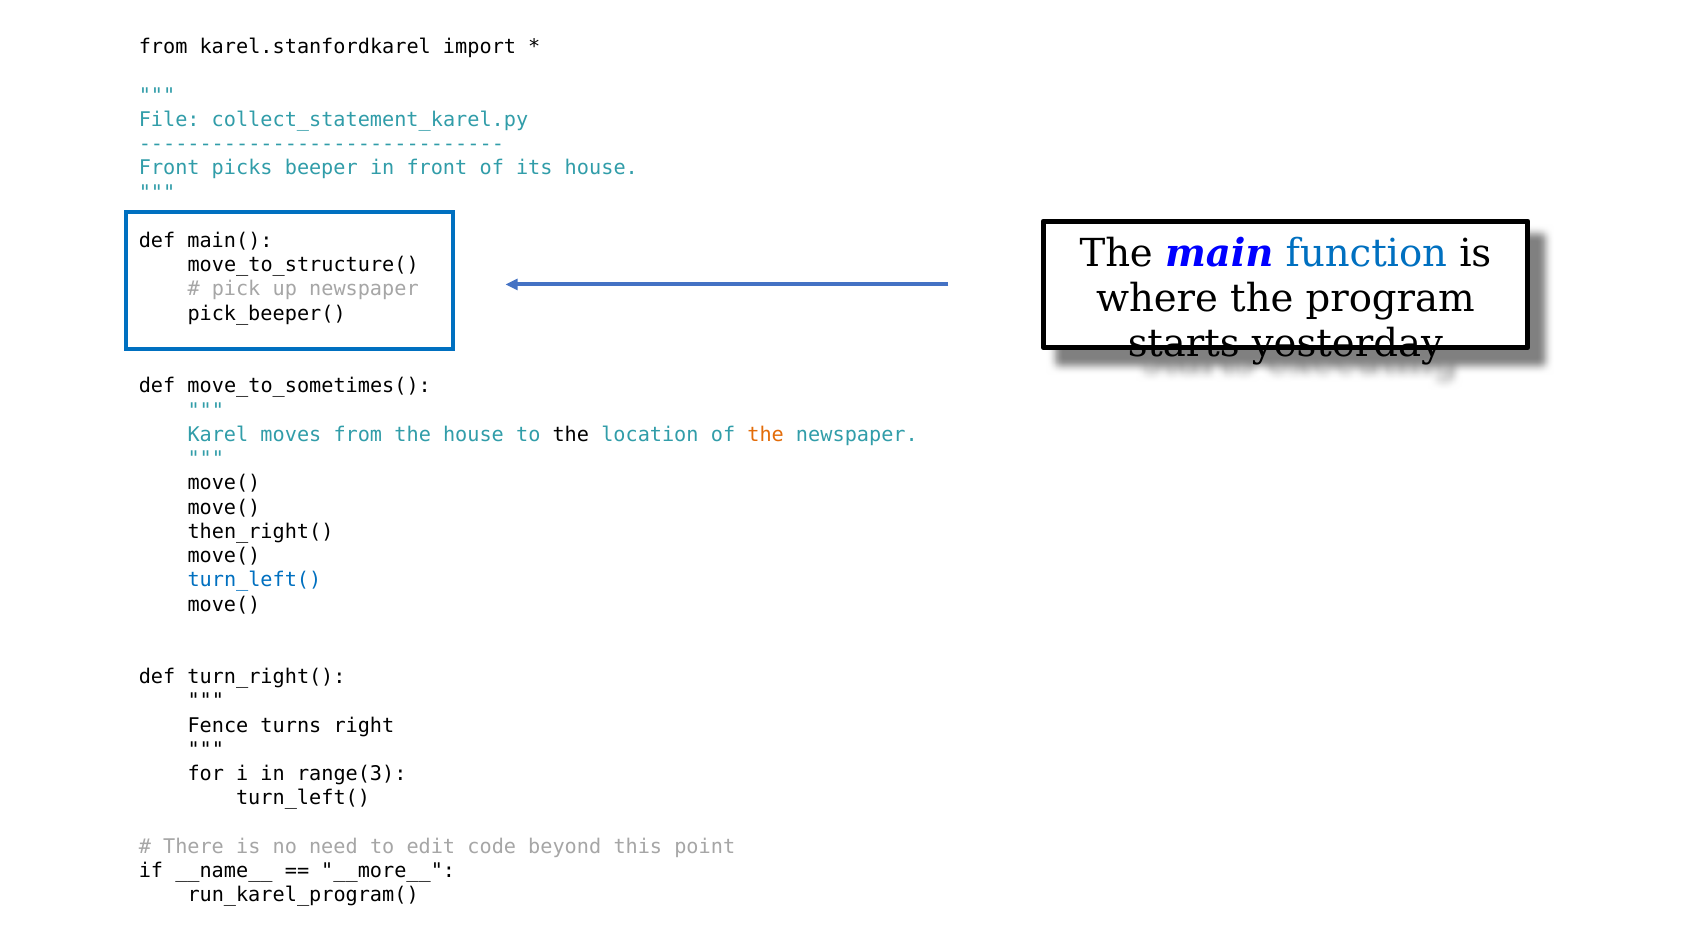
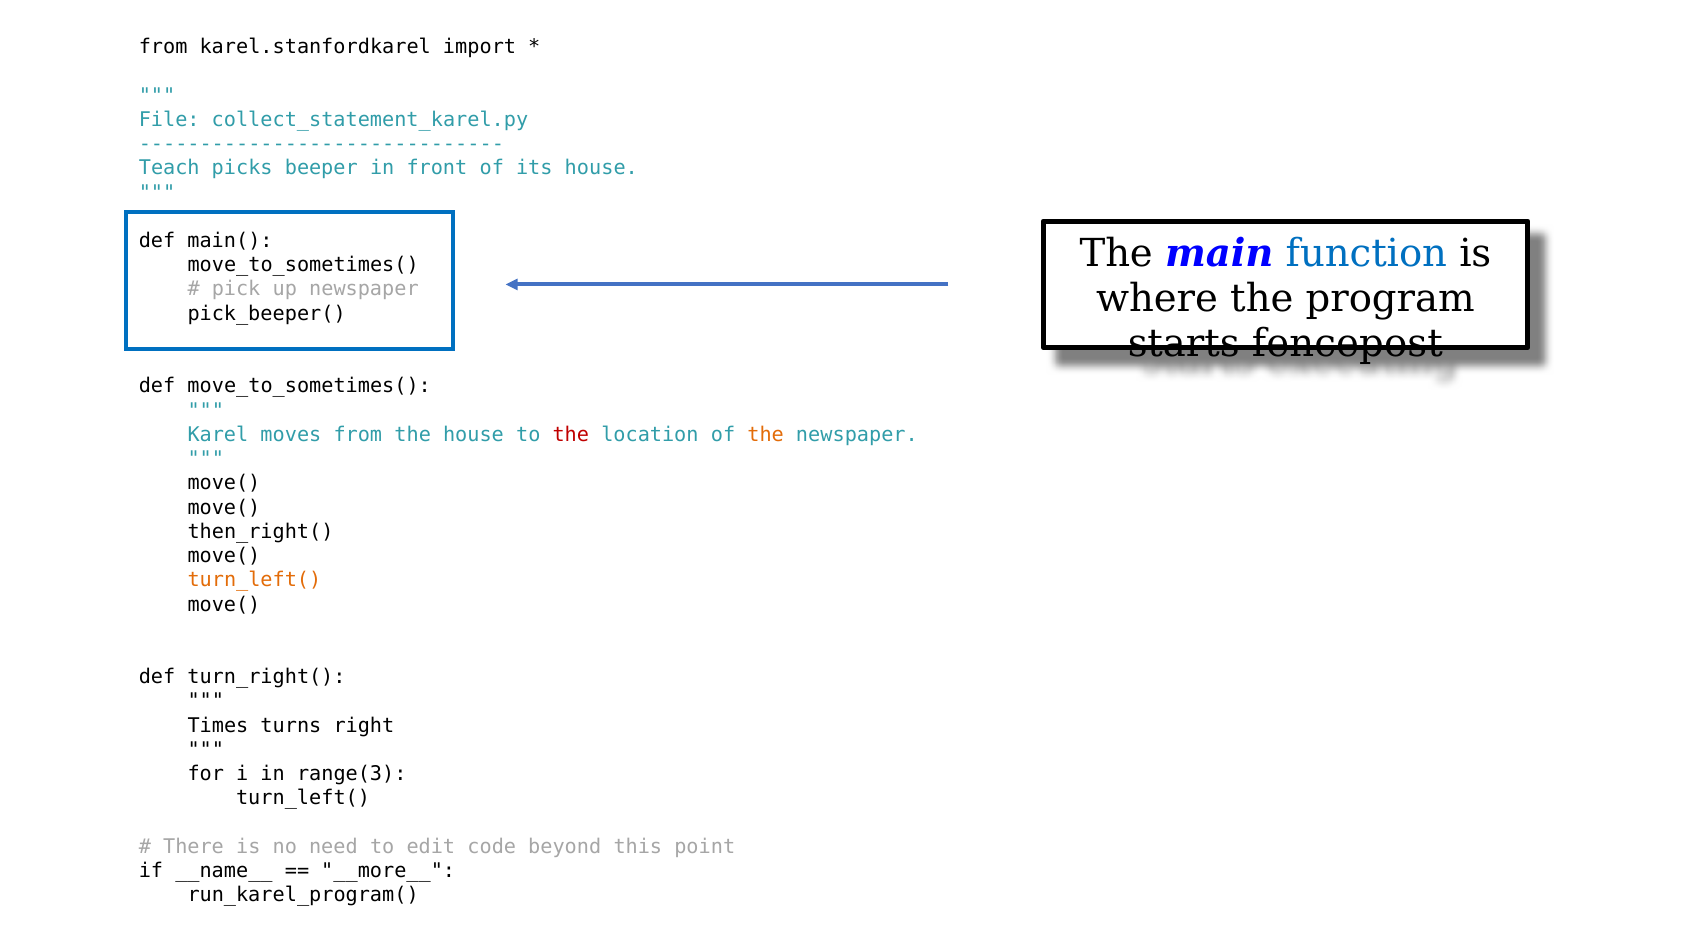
Front: Front -> Teach (169, 168)
move_to_structure(: move_to_structure( -> move_to_sometimes( (303, 265)
yesterday: yesterday -> fencepost (1347, 344)
the colour: black -> red (571, 435)
turn_left( colour: blue -> orange (254, 580)
Fence: Fence -> Times (218, 726)
